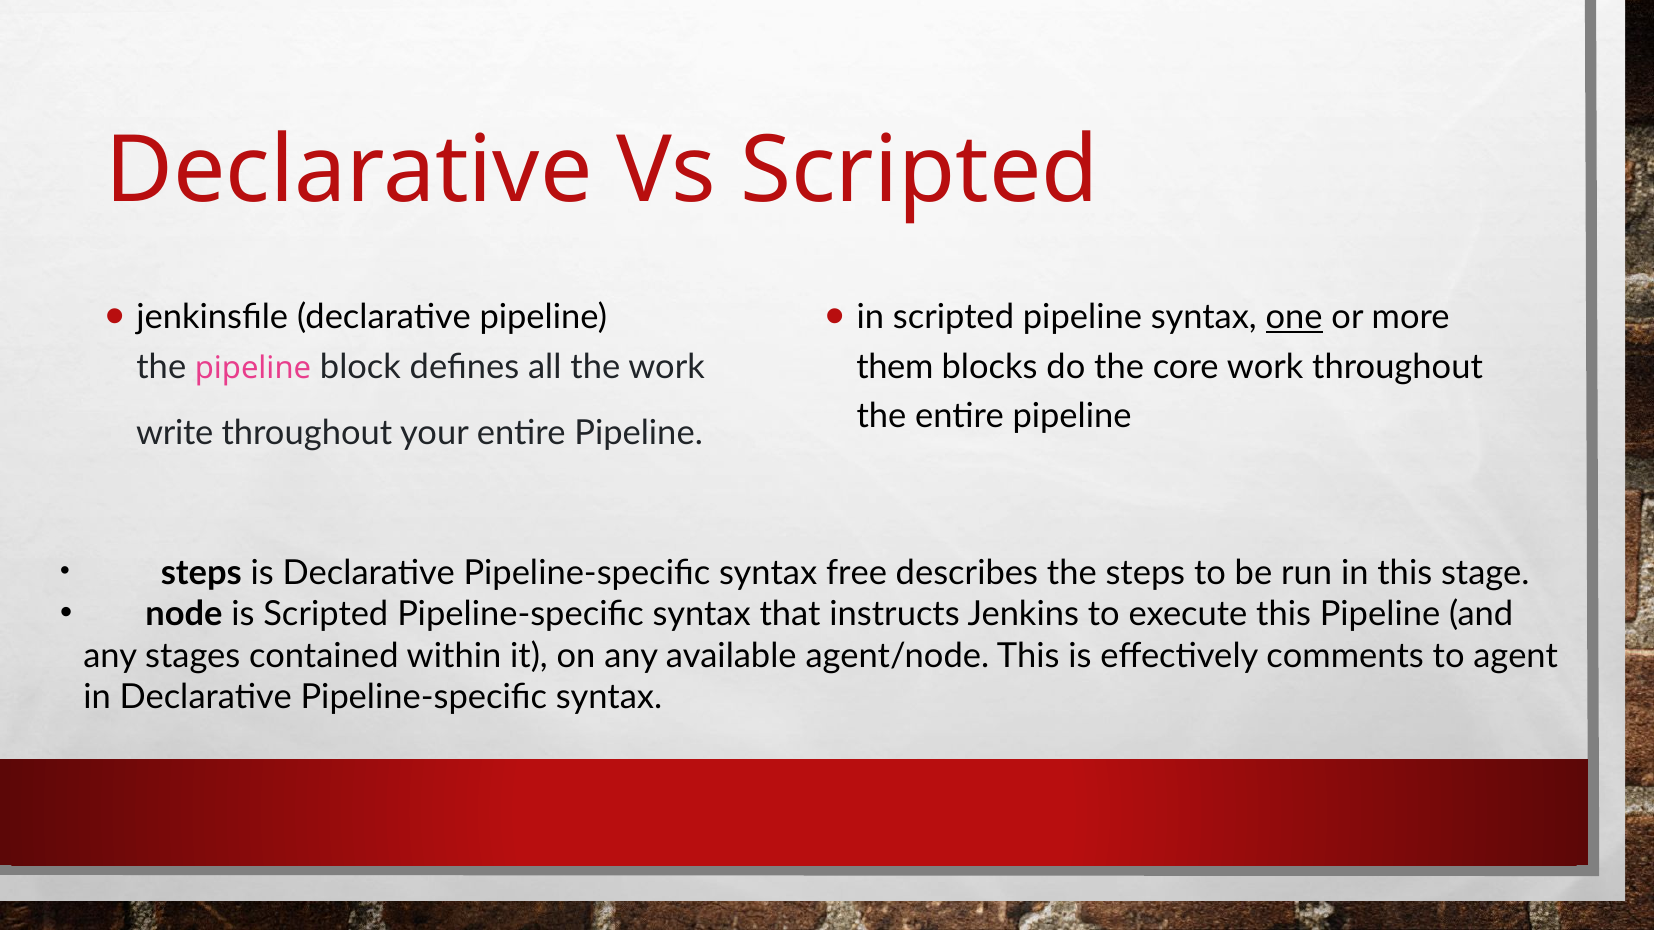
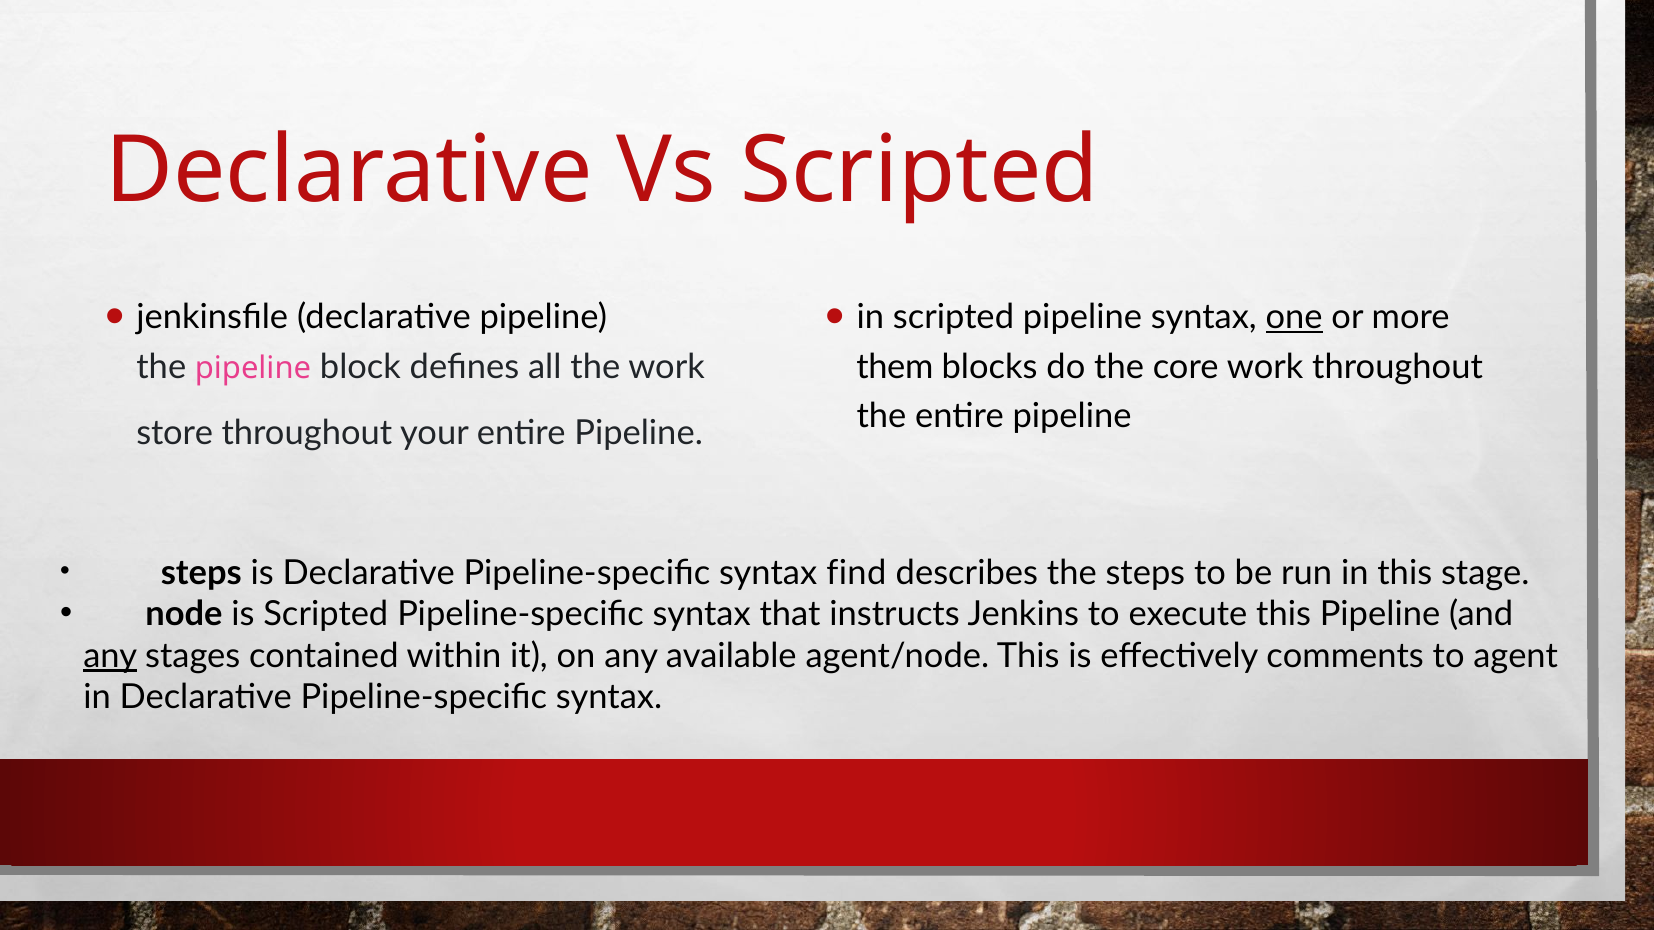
write: write -> store (175, 434)
free: free -> find (856, 573)
any underline: none -> present (110, 656)
